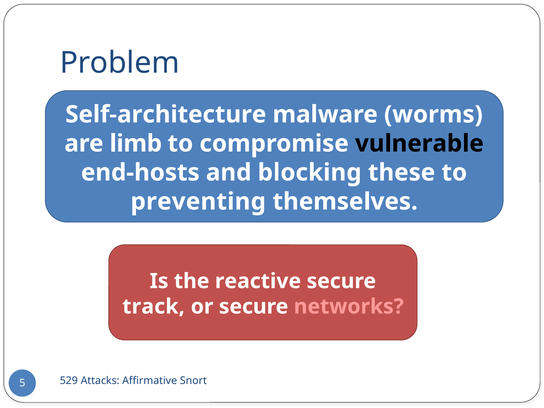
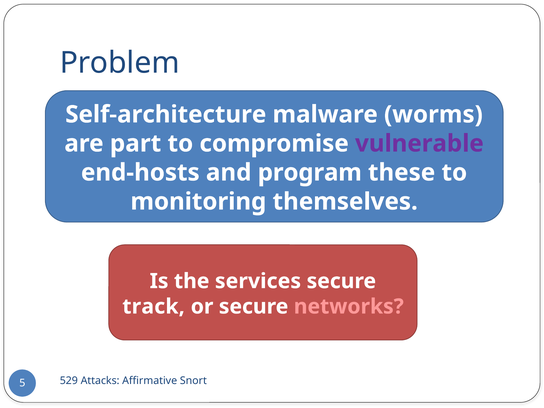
limb: limb -> part (136, 144)
vulnerable colour: black -> purple (419, 144)
blocking: blocking -> program (310, 173)
preventing: preventing -> monitoring (198, 202)
reactive: reactive -> services (258, 281)
